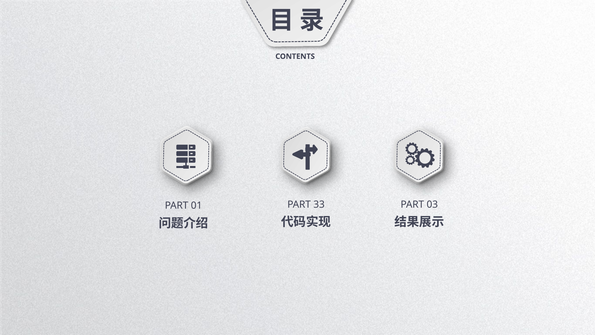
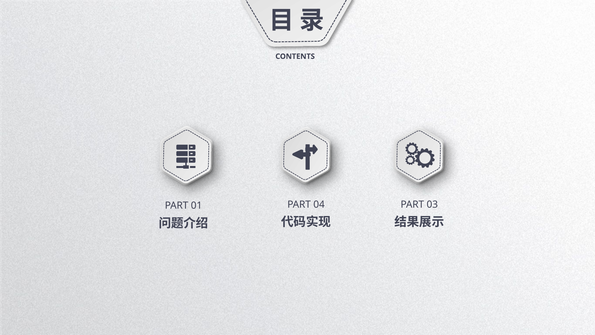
33: 33 -> 04 (319, 204)
